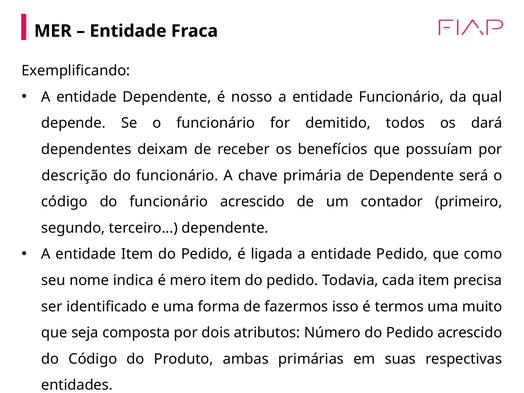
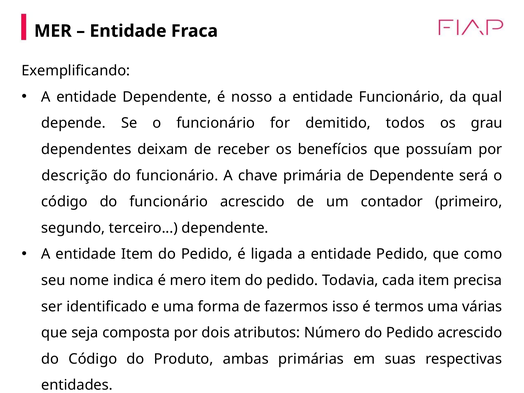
dará: dará -> grau (487, 123)
muito: muito -> várias (482, 307)
